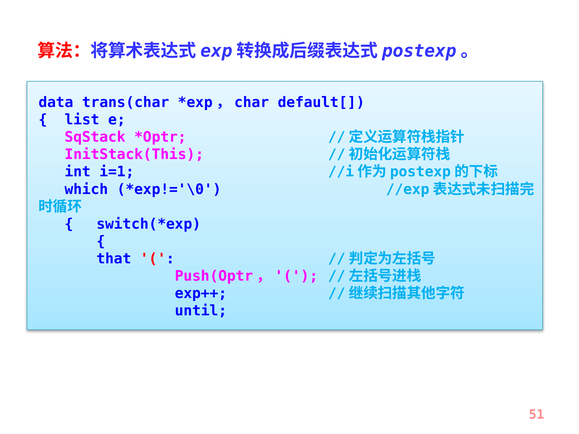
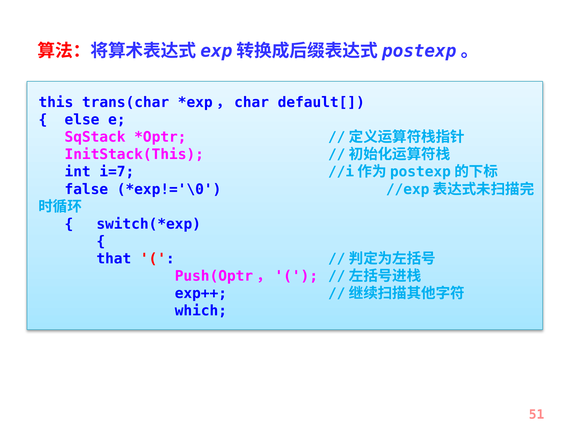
data: data -> this (56, 102)
list: list -> else (82, 120)
i=1: i=1 -> i=7 (117, 172)
which: which -> false (86, 189)
until: until -> which (201, 311)
